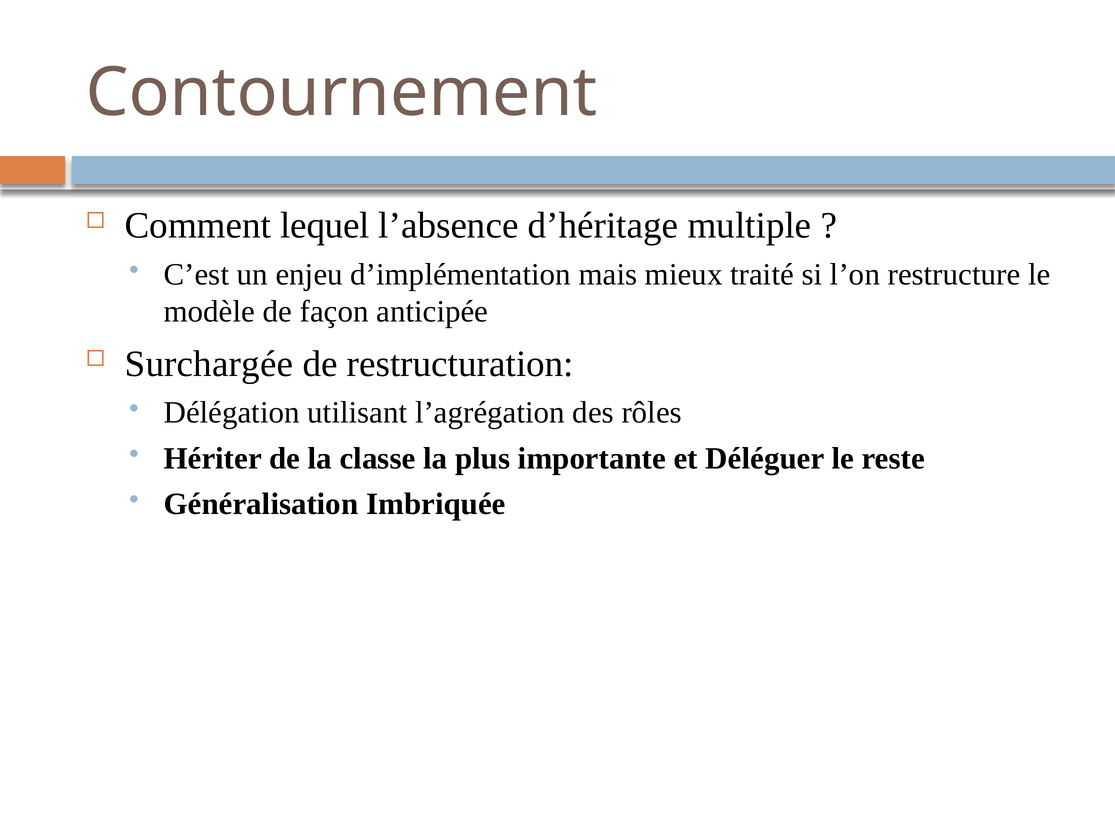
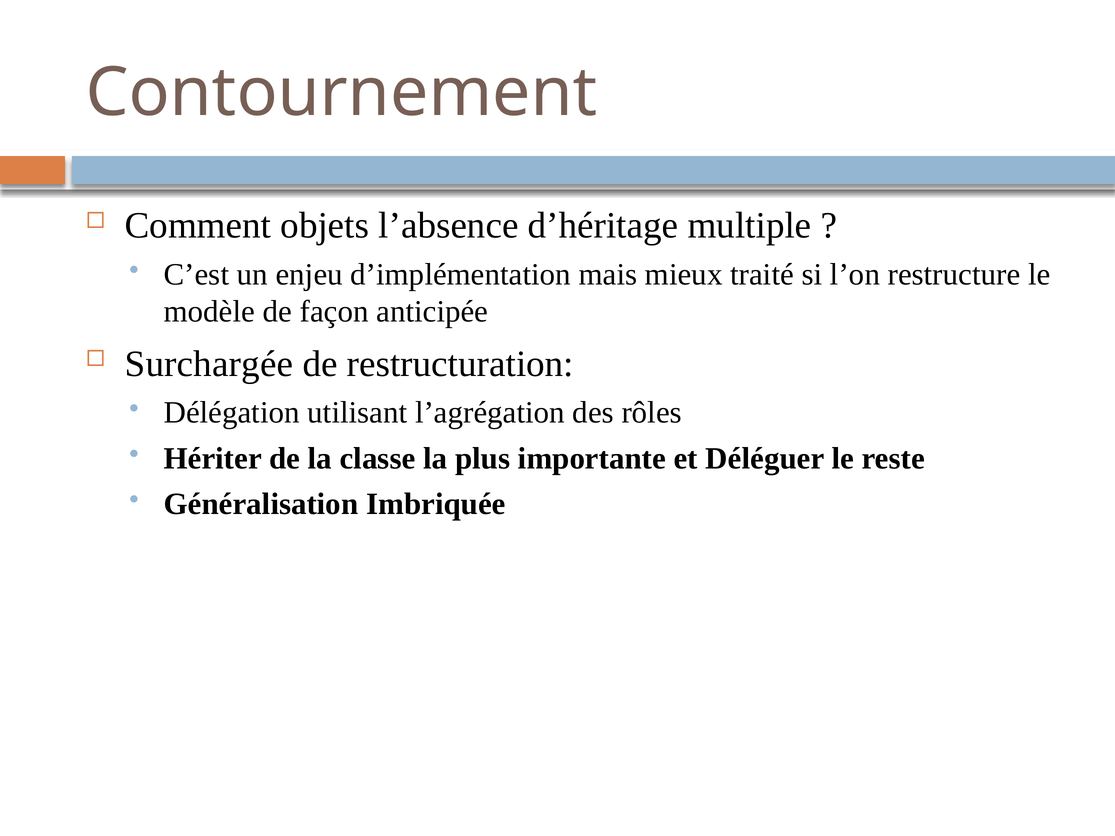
lequel: lequel -> objets (325, 226)
